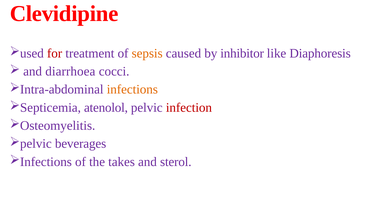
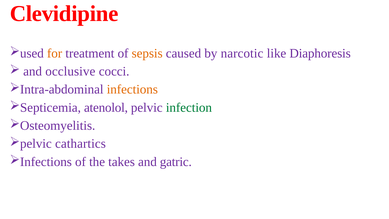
for colour: red -> orange (55, 53)
inhibitor: inhibitor -> narcotic (242, 53)
diarrhoea: diarrhoea -> occlusive (70, 71)
infection colour: red -> green (189, 107)
beverages: beverages -> cathartics (80, 144)
sterol: sterol -> gatric (176, 162)
